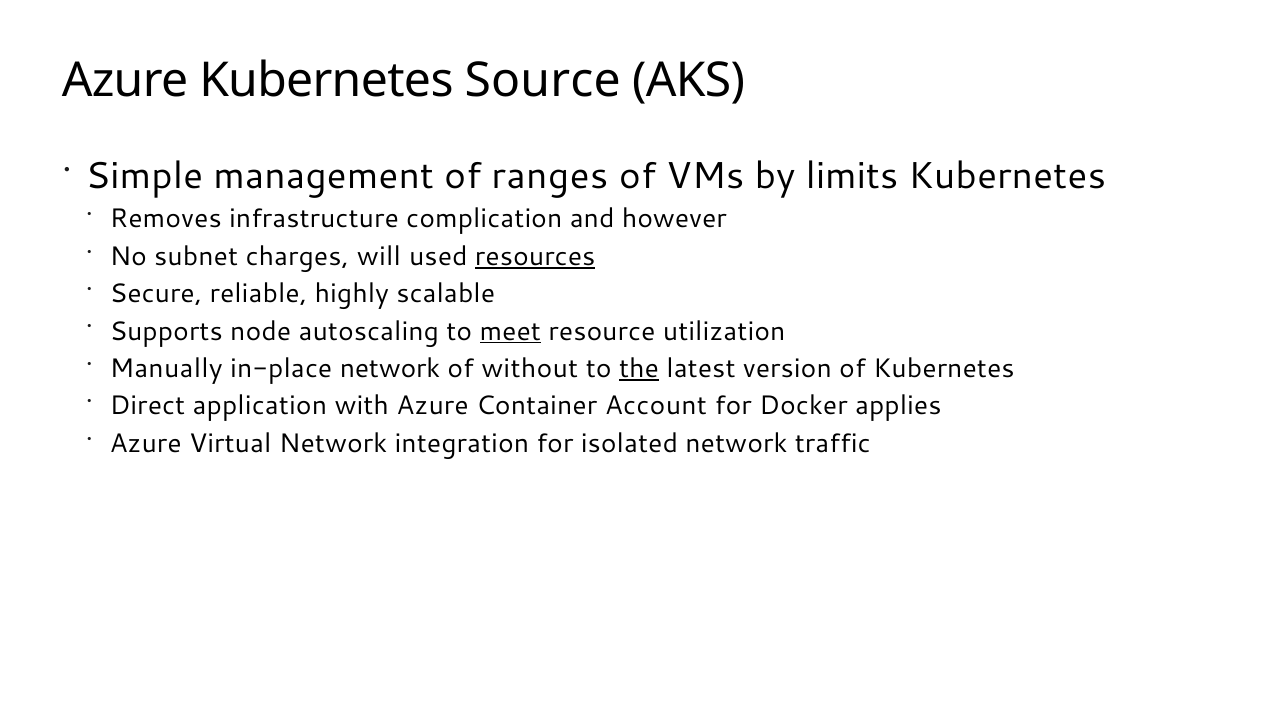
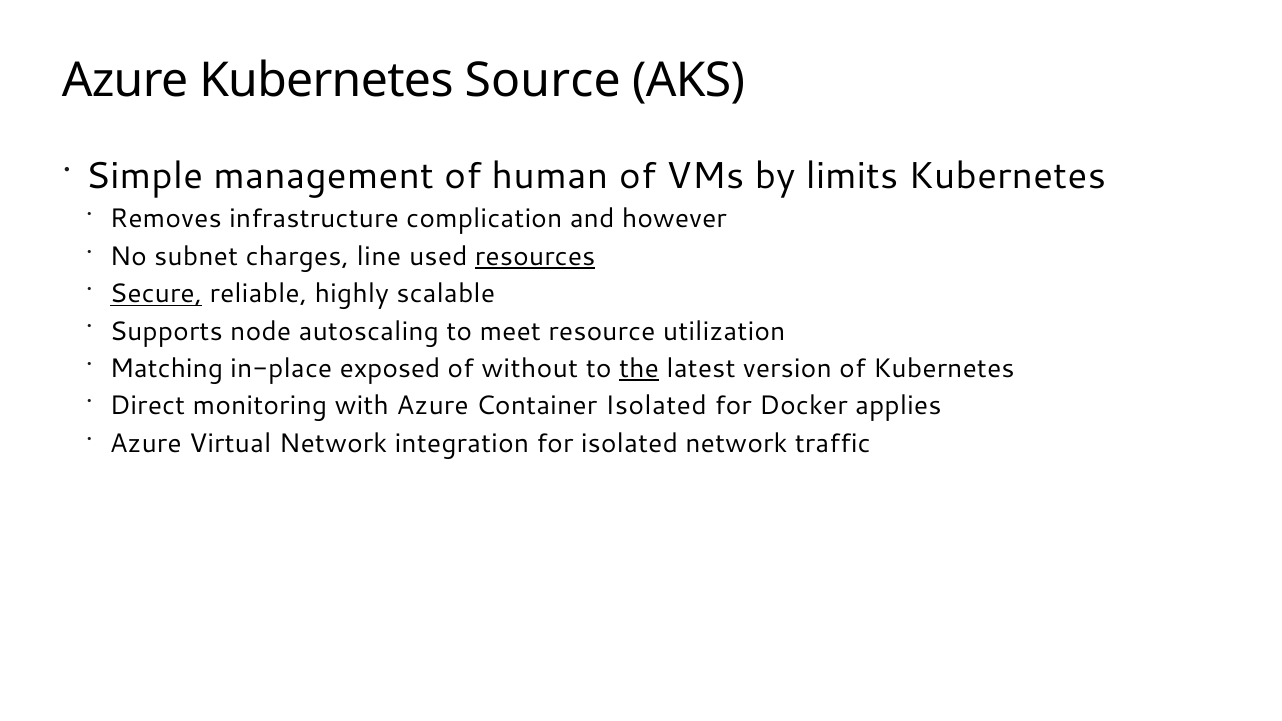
ranges: ranges -> human (550, 176)
will: will -> line (379, 256)
Secure underline: none -> present (156, 294)
meet underline: present -> none (510, 331)
Manually: Manually -> Matching (166, 369)
in-place network: network -> exposed (390, 369)
application: application -> monitoring (260, 406)
Container Account: Account -> Isolated (656, 406)
